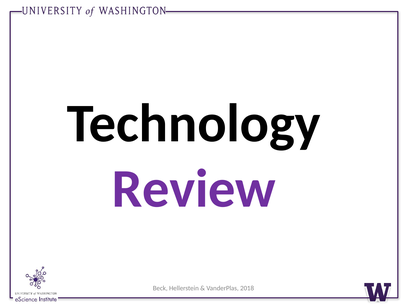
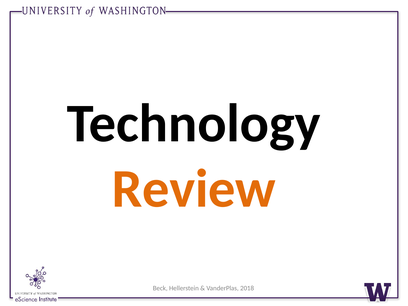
Review colour: purple -> orange (194, 189)
